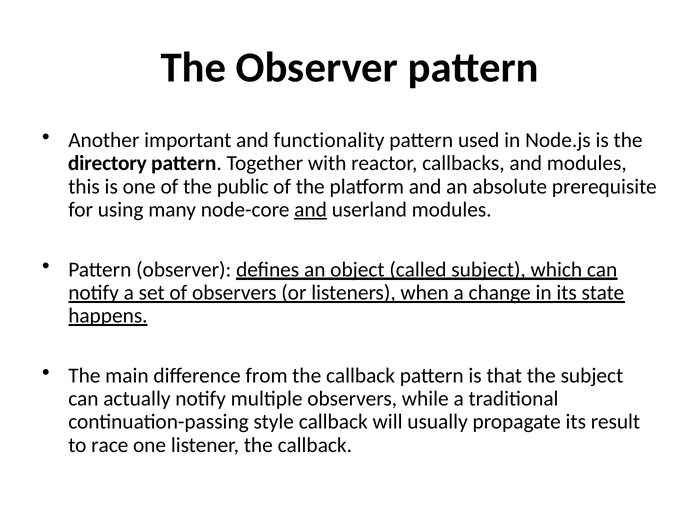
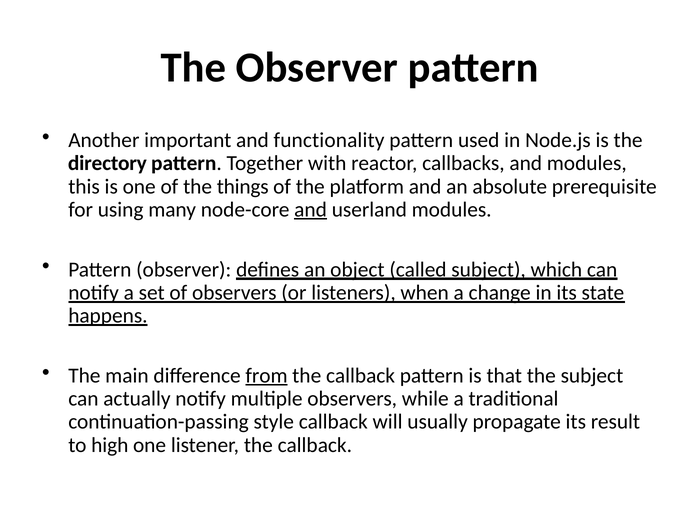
public: public -> things (243, 187)
from underline: none -> present (267, 376)
race: race -> high (110, 445)
